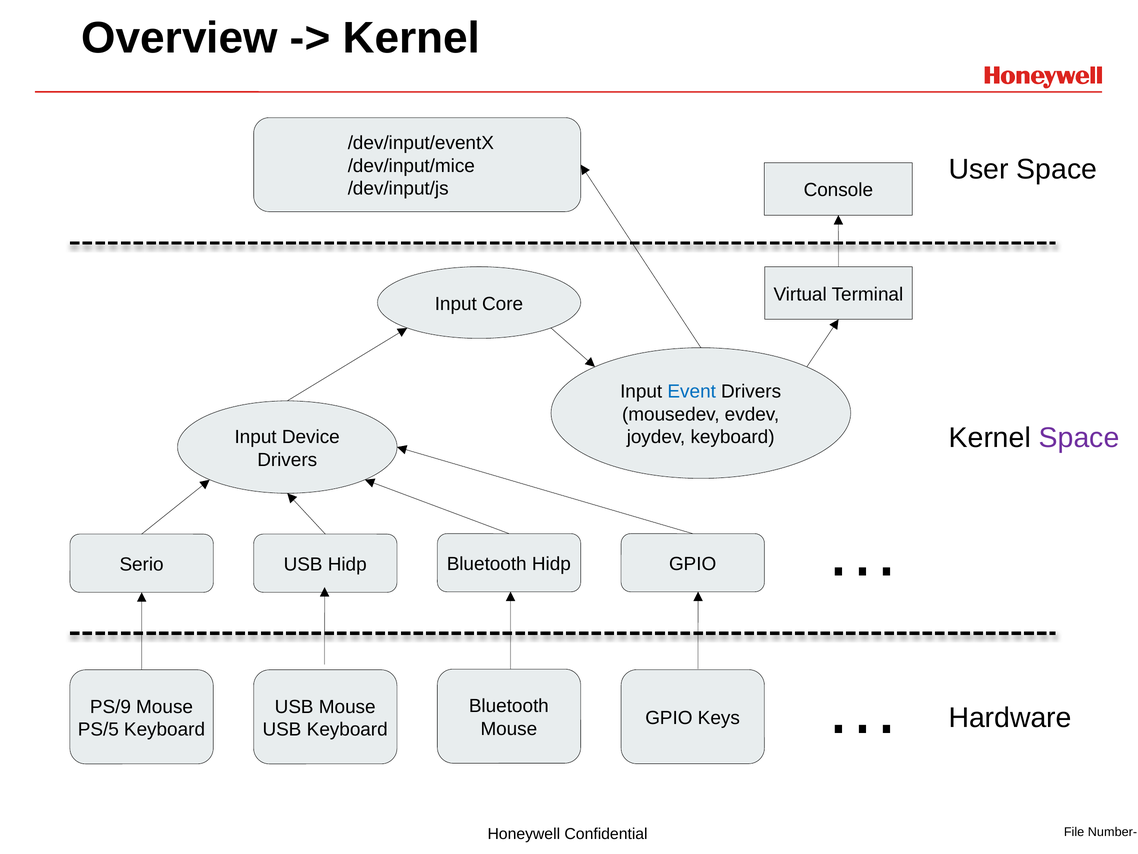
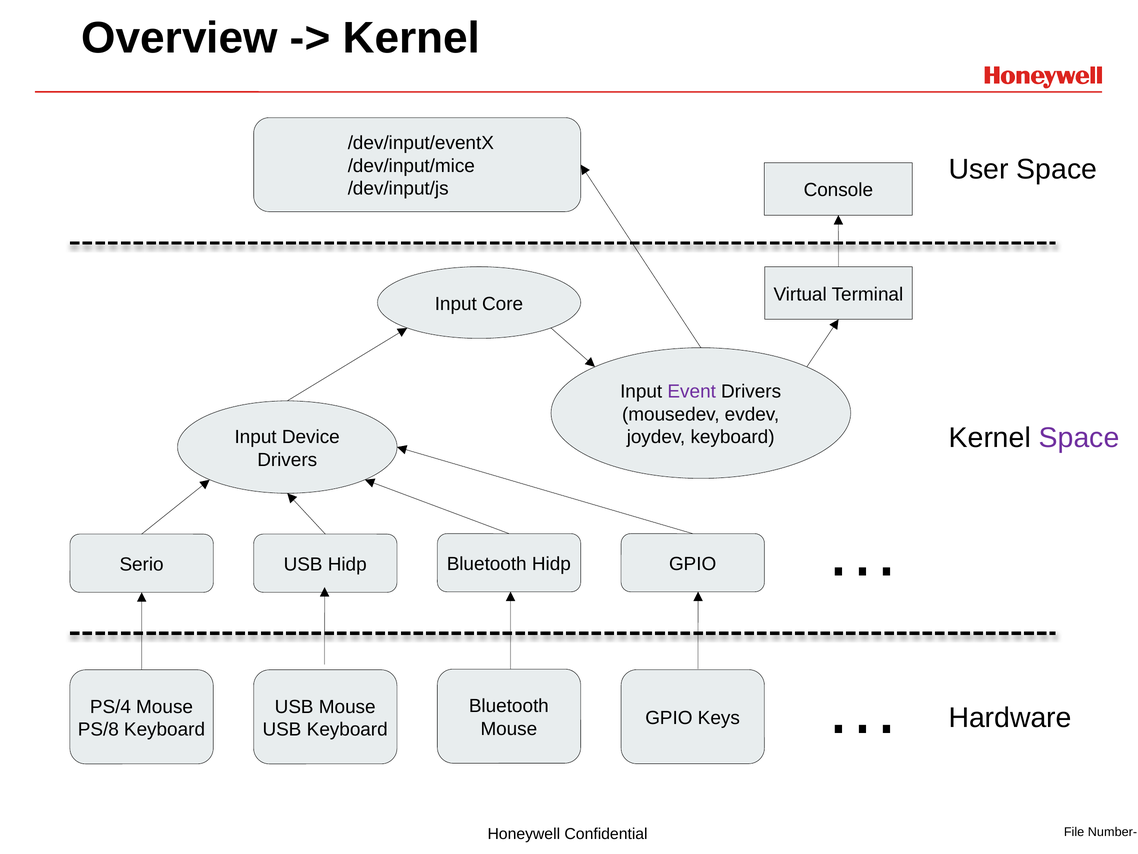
Event colour: blue -> purple (692, 391)
PS/9: PS/9 -> PS/4 (110, 706)
PS/5: PS/5 -> PS/8 (98, 729)
